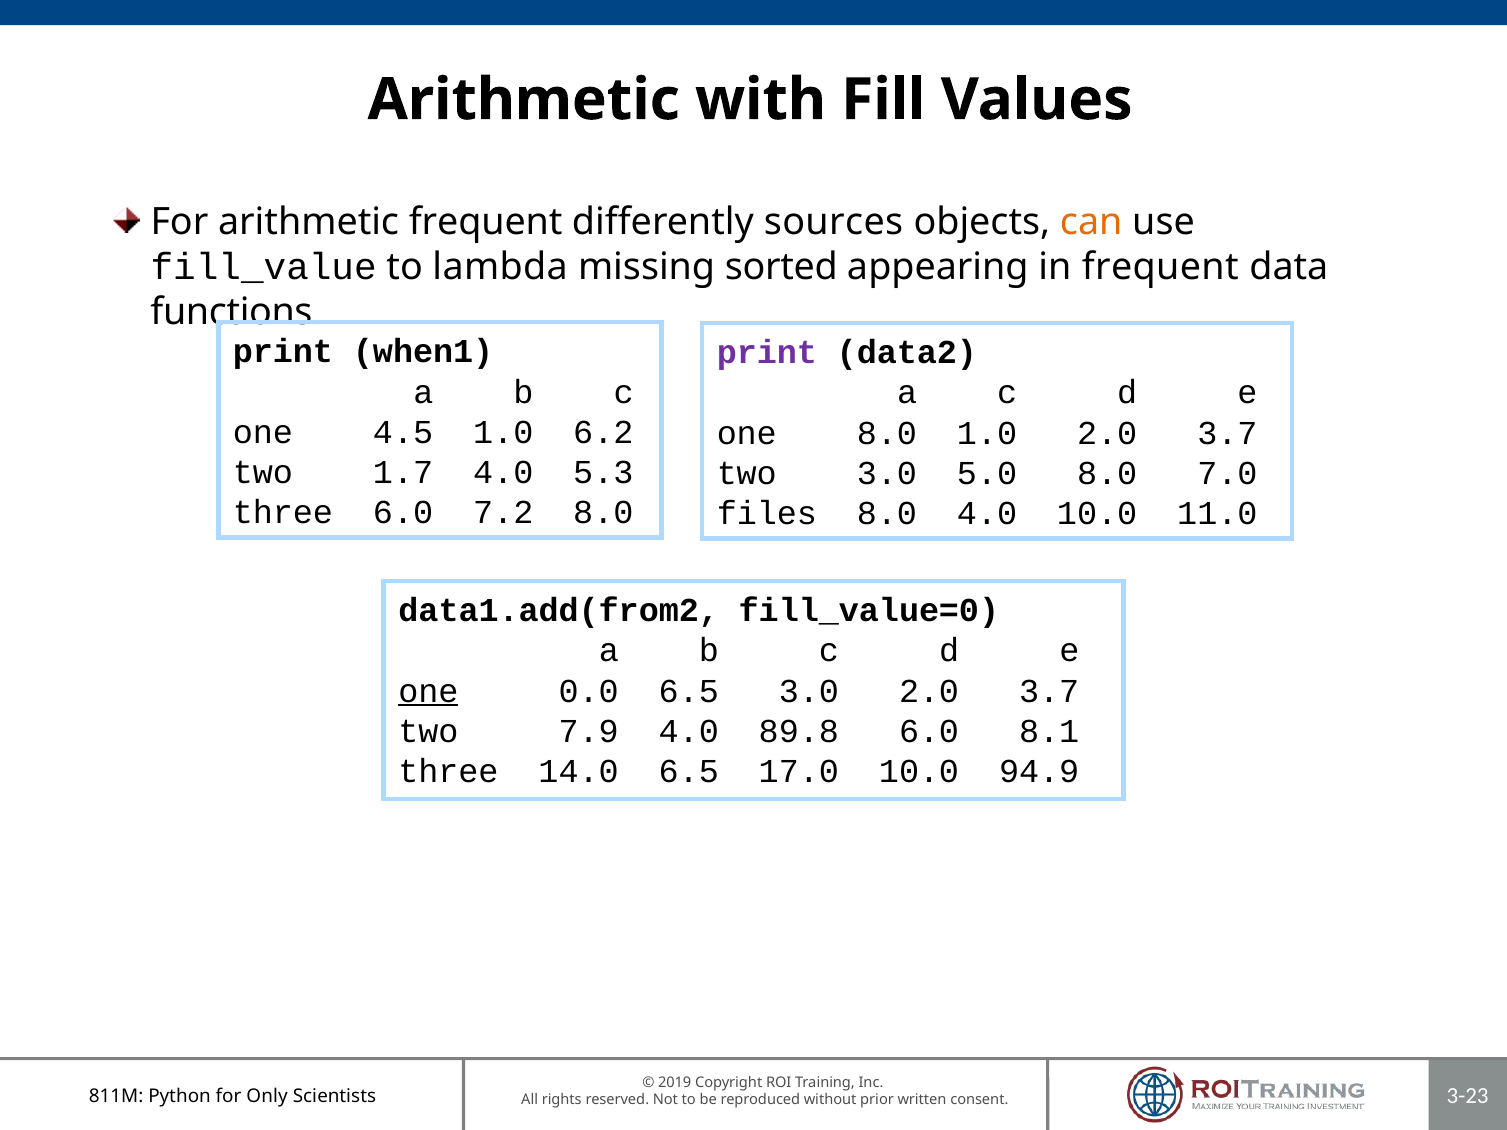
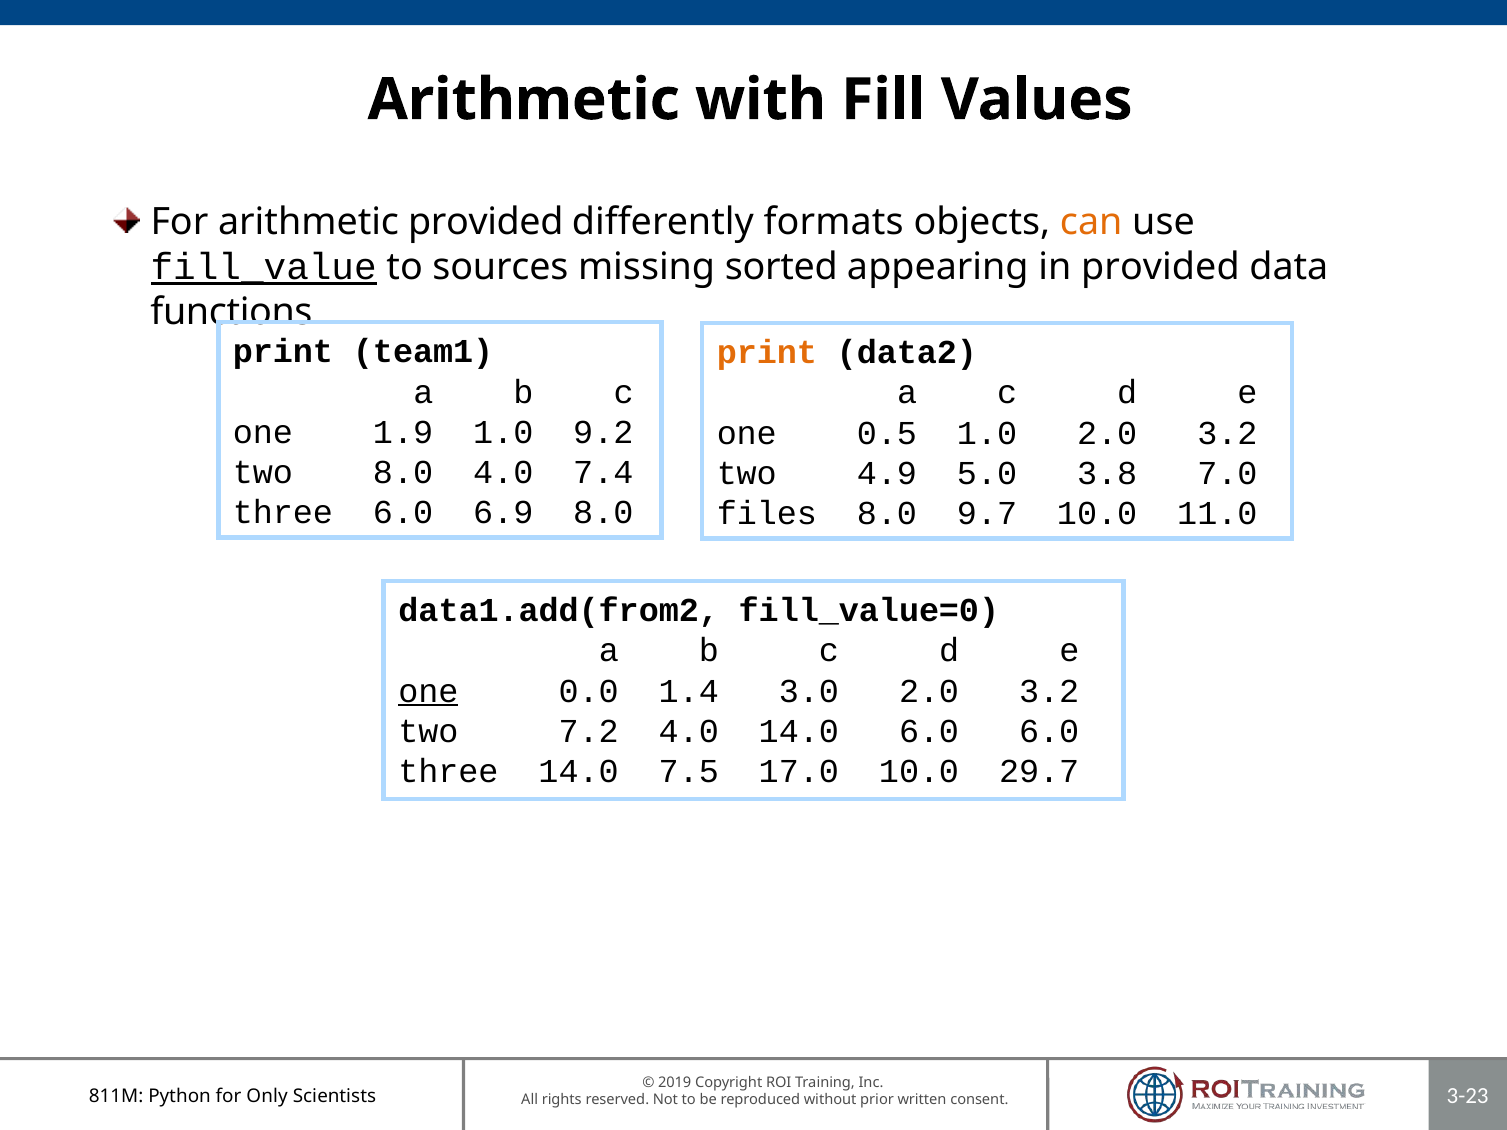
arithmetic frequent: frequent -> provided (486, 222)
sources: sources -> formats (834, 222)
fill_value underline: none -> present (264, 267)
lambda: lambda -> sources (500, 267)
in frequent: frequent -> provided (1160, 267)
when1: when1 -> team1 (423, 352)
print colour: purple -> orange (767, 353)
4.5: 4.5 -> 1.9 (403, 432)
6.2: 6.2 -> 9.2 (603, 432)
one 8.0: 8.0 -> 0.5 (887, 433)
1.0 2.0 3.7: 3.7 -> 3.2 (1227, 433)
two 1.7: 1.7 -> 8.0 (403, 472)
5.3: 5.3 -> 7.4 (603, 472)
two 3.0: 3.0 -> 4.9 (887, 473)
5.0 8.0: 8.0 -> 3.8 (1107, 473)
7.2: 7.2 -> 6.9 (503, 513)
8.0 4.0: 4.0 -> 9.7 (987, 513)
0.0 6.5: 6.5 -> 1.4 (689, 691)
3.0 2.0 3.7: 3.7 -> 3.2 (1049, 691)
7.9: 7.9 -> 7.2 (589, 731)
4.0 89.8: 89.8 -> 14.0 (799, 731)
6.0 8.1: 8.1 -> 6.0 (1049, 731)
14.0 6.5: 6.5 -> 7.5 (689, 772)
94.9: 94.9 -> 29.7 (1039, 772)
